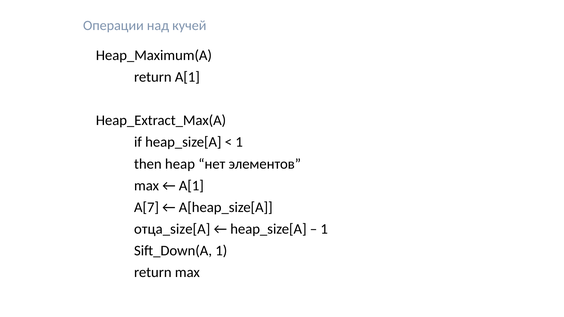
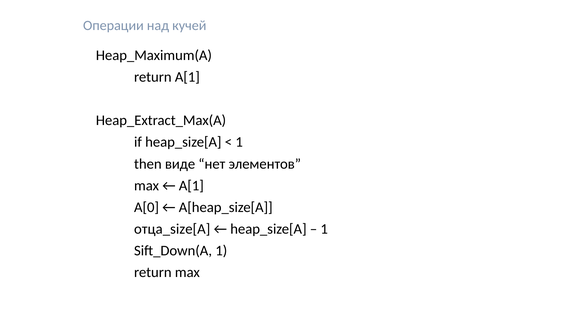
heap: heap -> виде (180, 164)
A[7: A[7 -> A[0 (147, 207)
